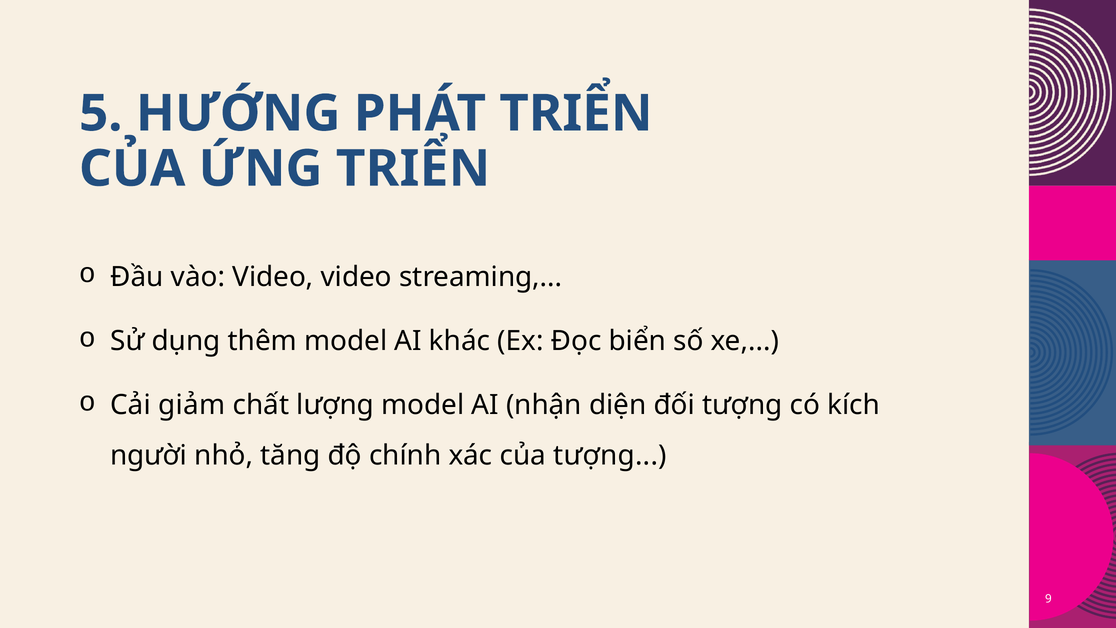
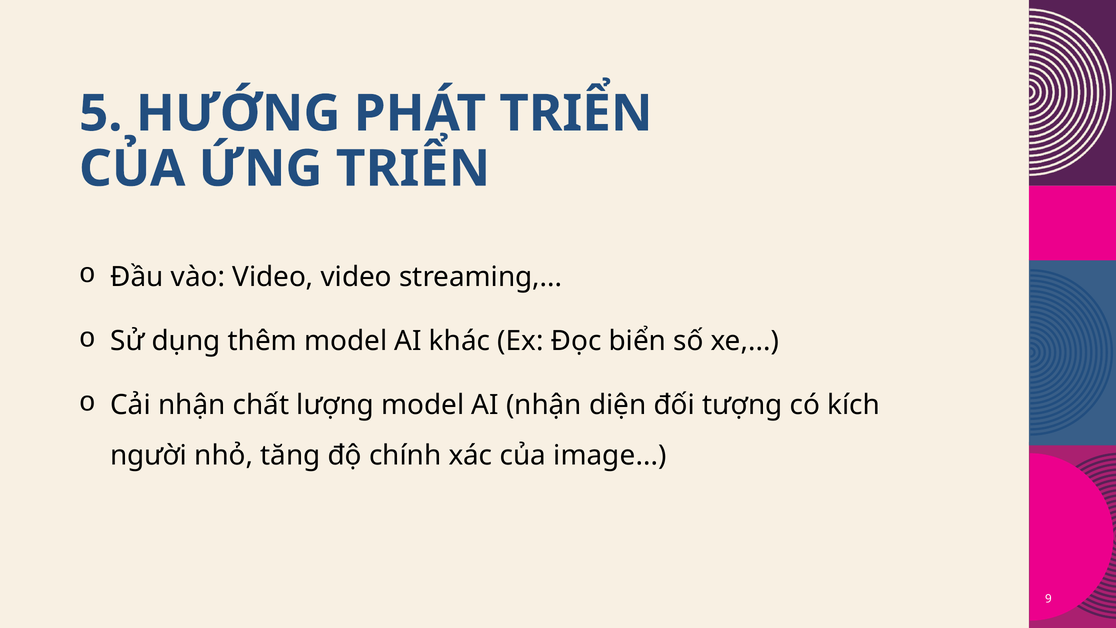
Cải giảm: giảm -> nhận (192, 405)
của tượng: tượng -> image (610, 455)
